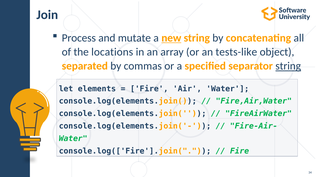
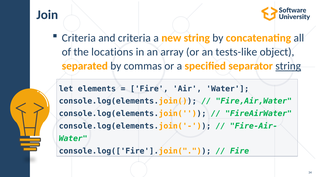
Process: Process -> Criteria (79, 38)
and mutate: mutate -> criteria (134, 38)
new underline: present -> none (171, 38)
